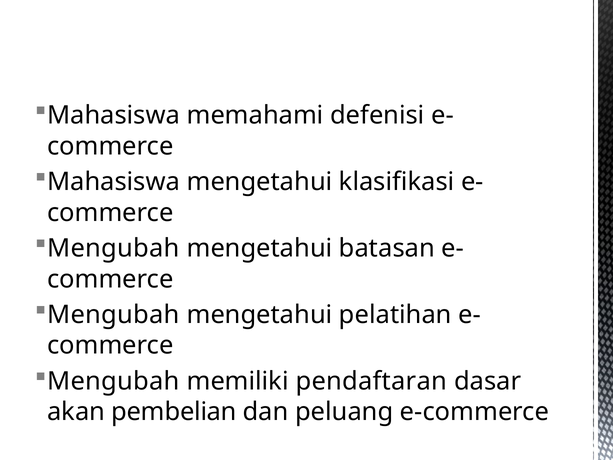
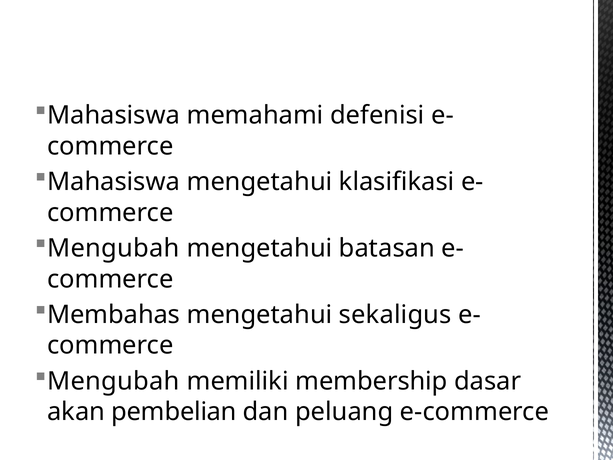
Mengubah: Mengubah -> Membahas (114, 315)
pelatihan: pelatihan -> sekaligus (395, 315)
pendaftaran: pendaftaran -> membership (371, 381)
